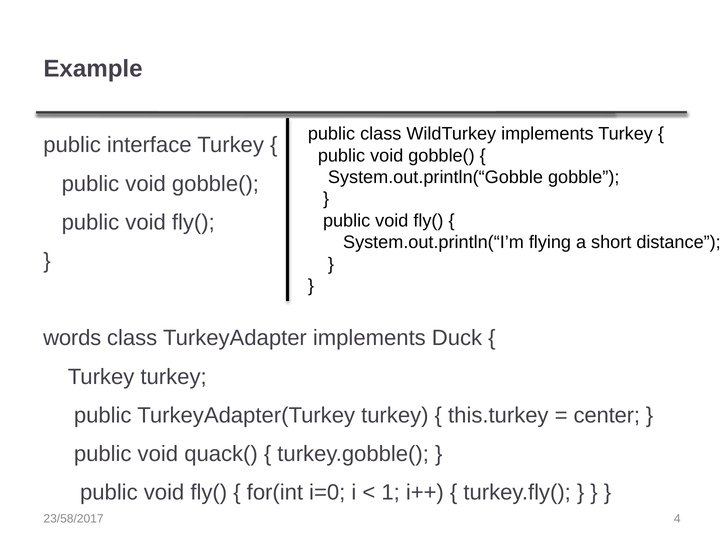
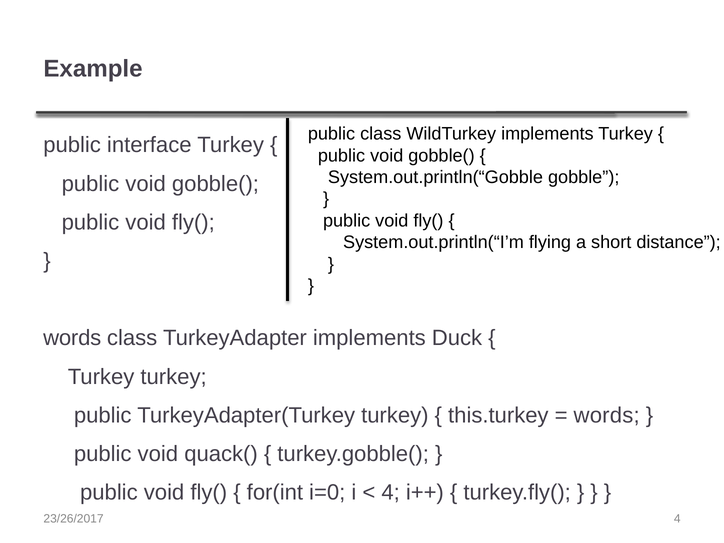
center: center -> words (607, 415)
1: 1 -> 4 (391, 493)
23/58/2017: 23/58/2017 -> 23/26/2017 (74, 519)
